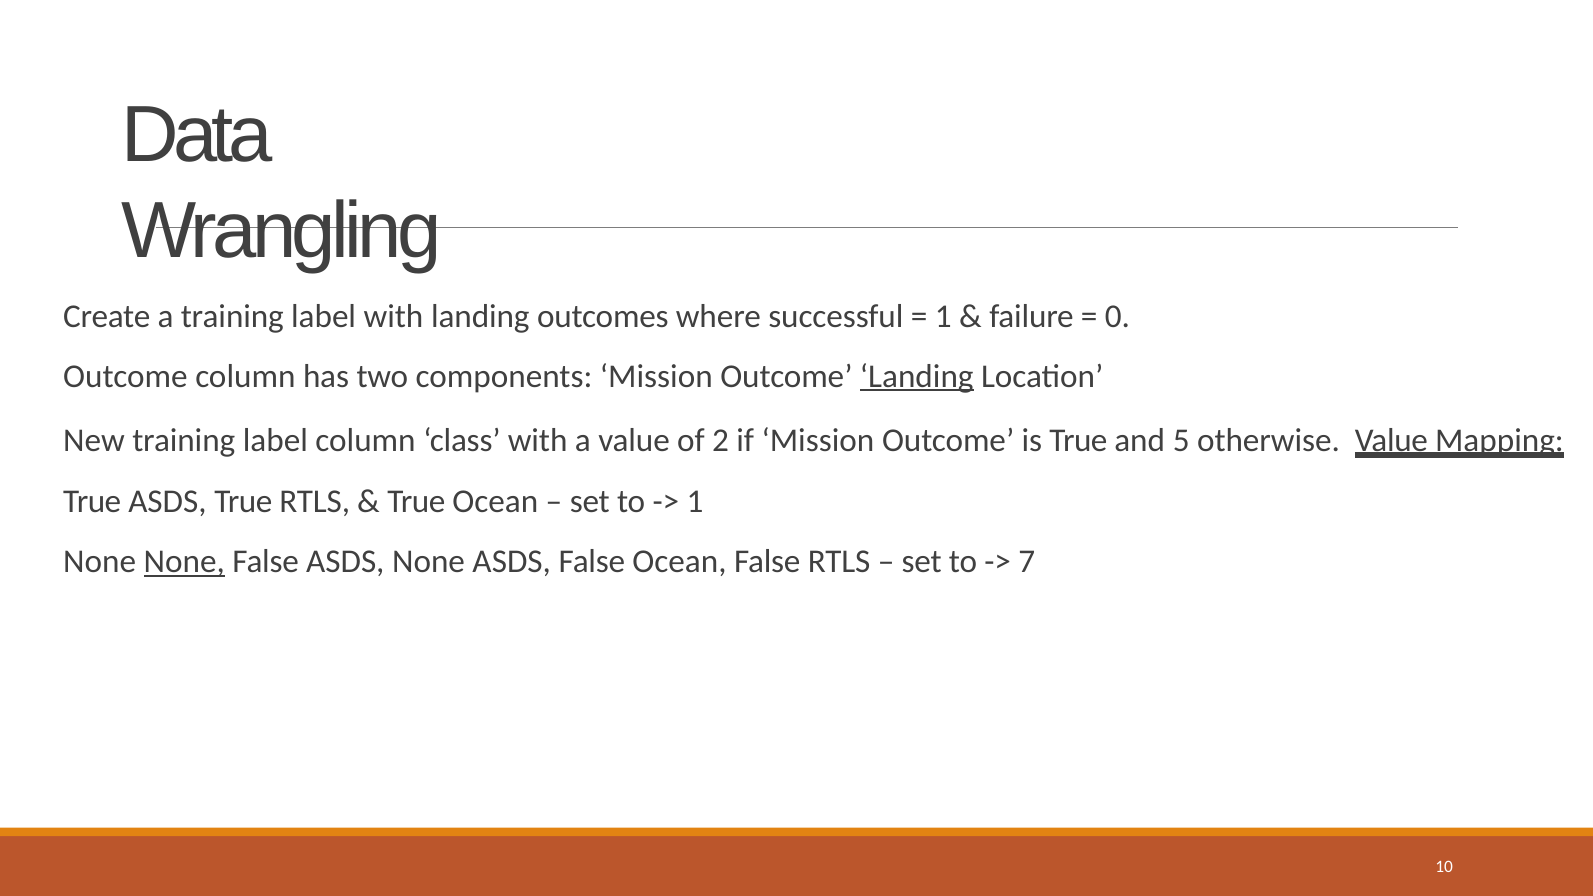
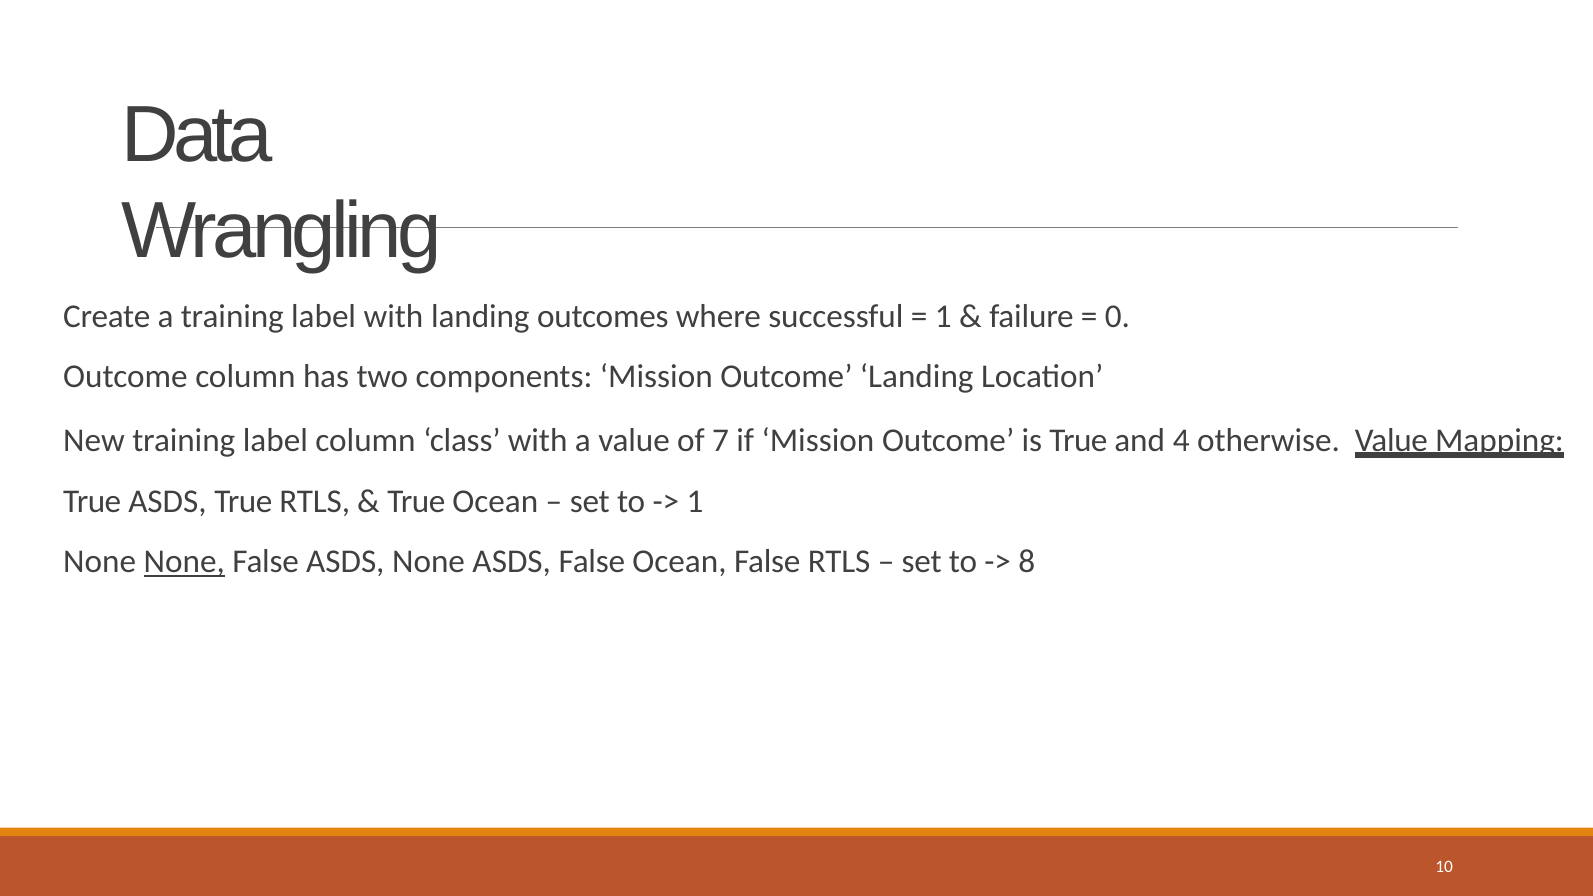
Landing underline: present -> none (917, 376)
2: 2 -> 7 (721, 441)
5: 5 -> 4 (1181, 441)
7: 7 -> 8 (1027, 561)
